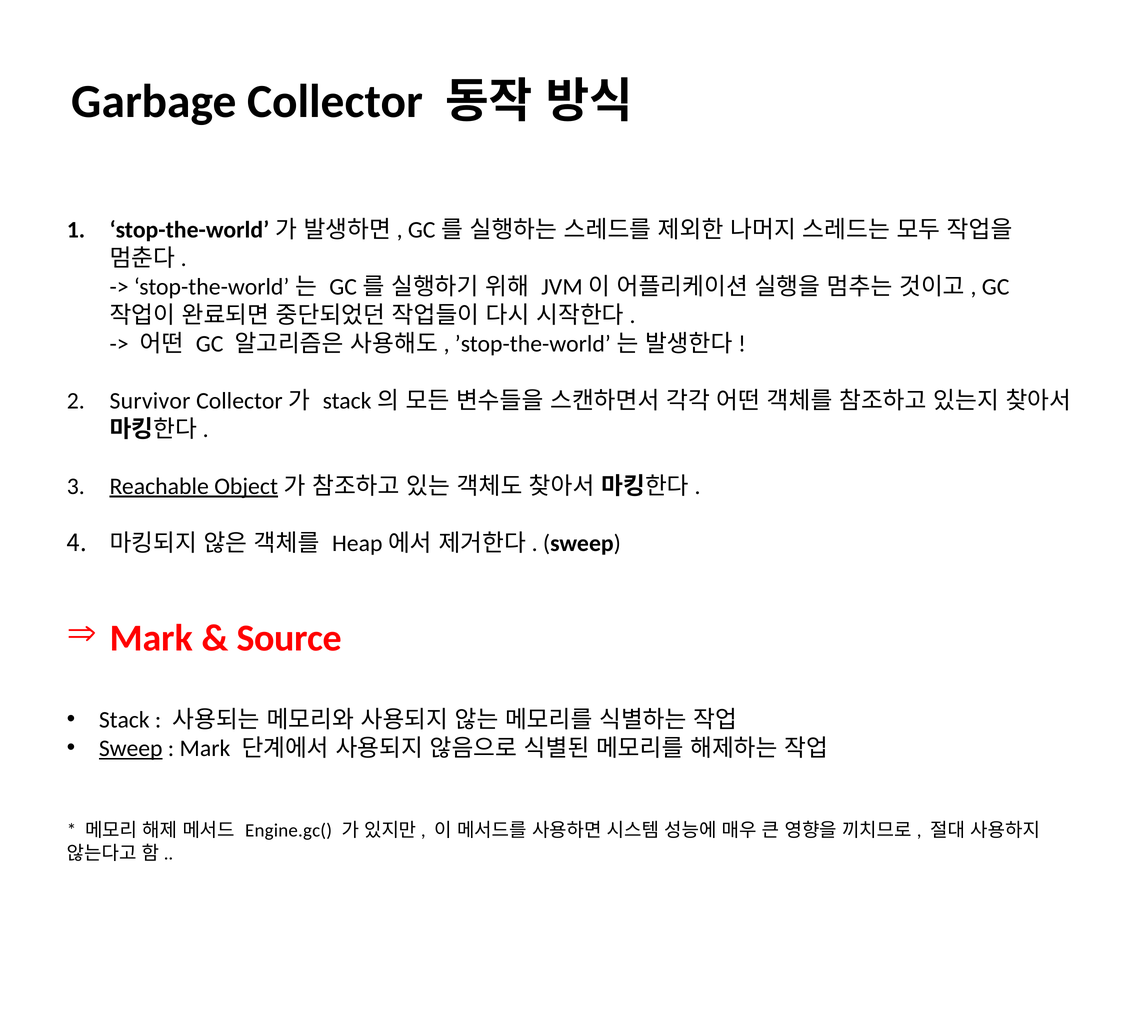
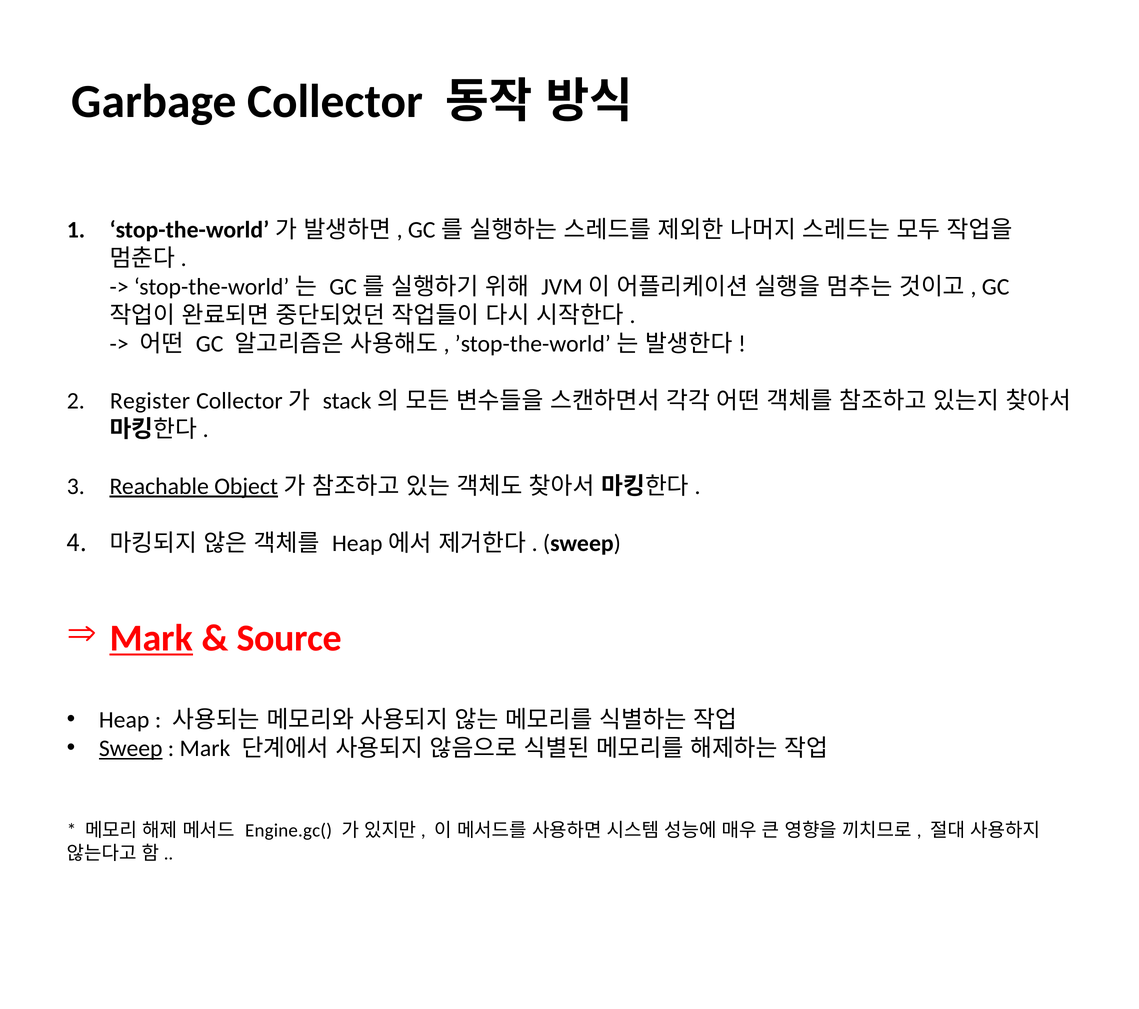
Survivor: Survivor -> Register (150, 401)
Mark underline: none -> present (151, 638)
Stack: Stack -> Heap (124, 720)
